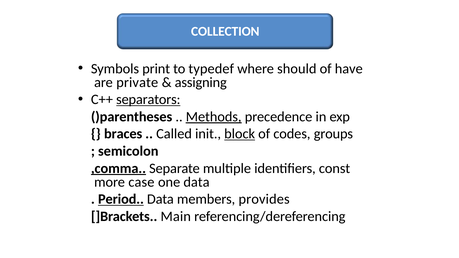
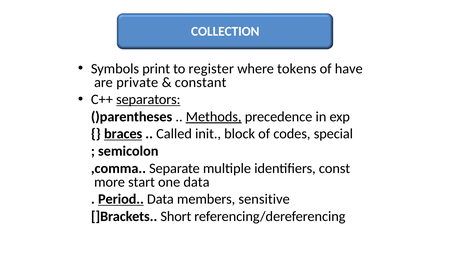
typedef: typedef -> register (211, 69)
should: should -> tokens (297, 69)
assigning: assigning -> constant (201, 82)
braces underline: none -> present (123, 134)
block underline: present -> none (240, 134)
groups: groups -> special (333, 134)
,comma underline: present -> none (118, 169)
case: case -> start (142, 182)
provides: provides -> sensitive (264, 199)
Main: Main -> Short (176, 217)
